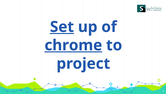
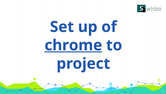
Set underline: present -> none (62, 27)
